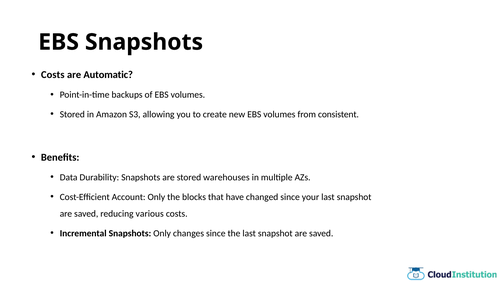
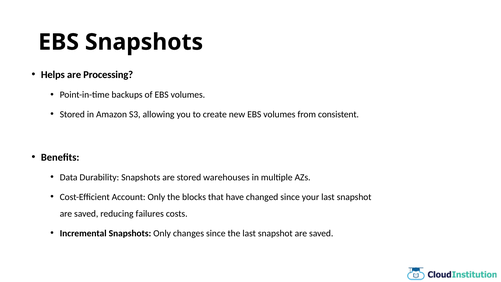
Costs: Costs -> Helps (53, 75)
Automatic: Automatic -> Processing (108, 75)
various: various -> failures (150, 214)
